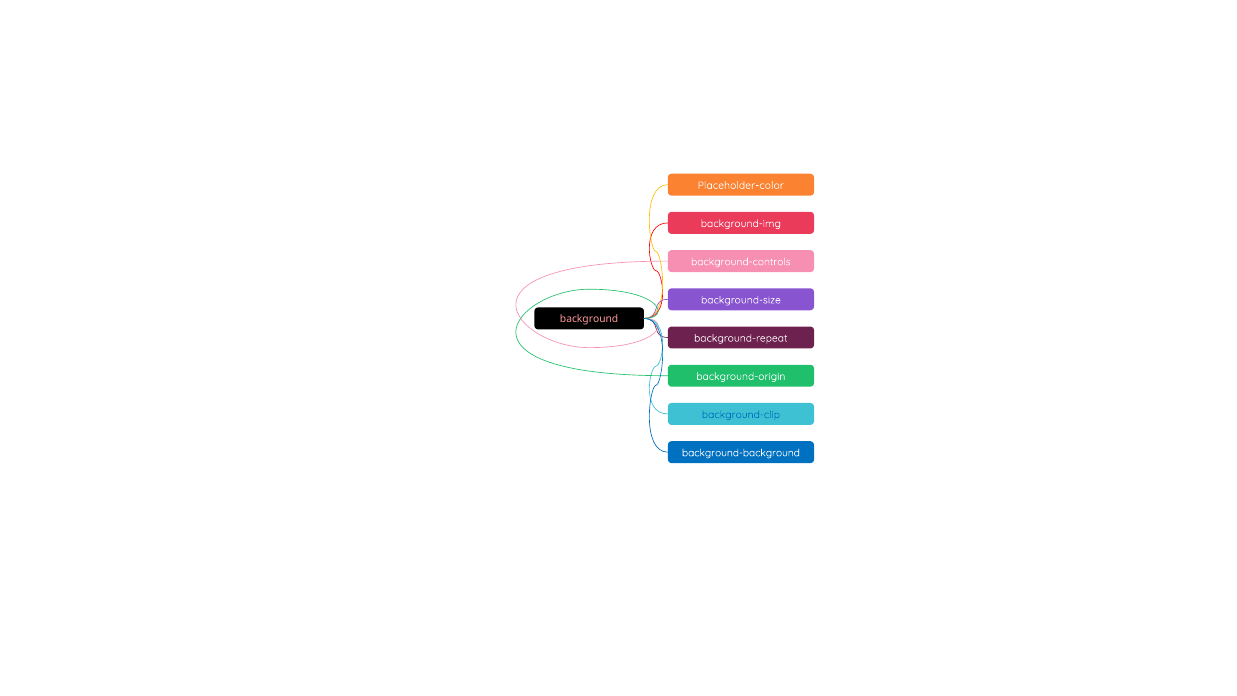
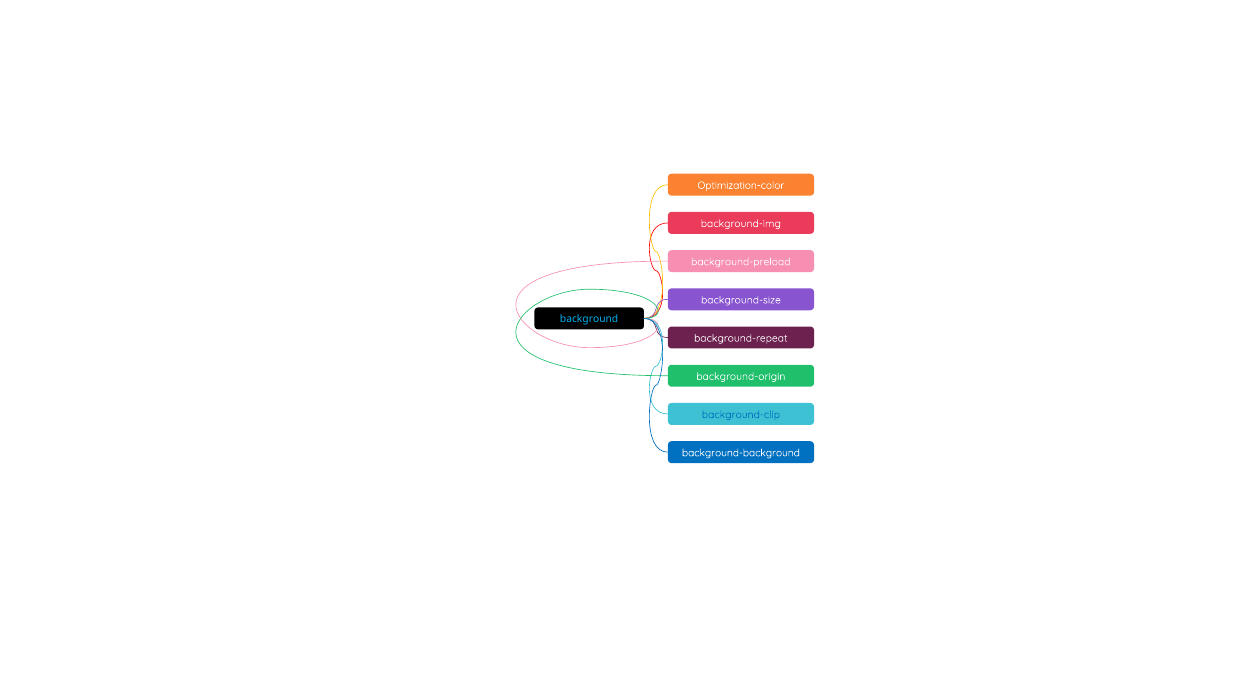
Placeholder-color: Placeholder-color -> Optimization-color (741, 185)
background-controls: background-controls -> background-preload (741, 262)
background colour: pink -> light blue (589, 319)
